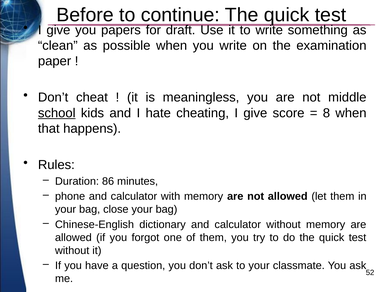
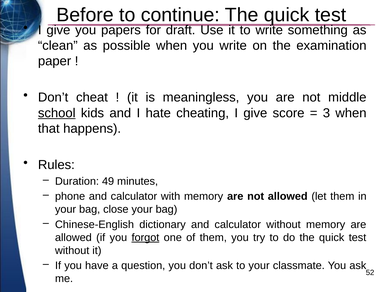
8: 8 -> 3 (326, 113)
86: 86 -> 49 (108, 182)
forgot underline: none -> present (145, 238)
